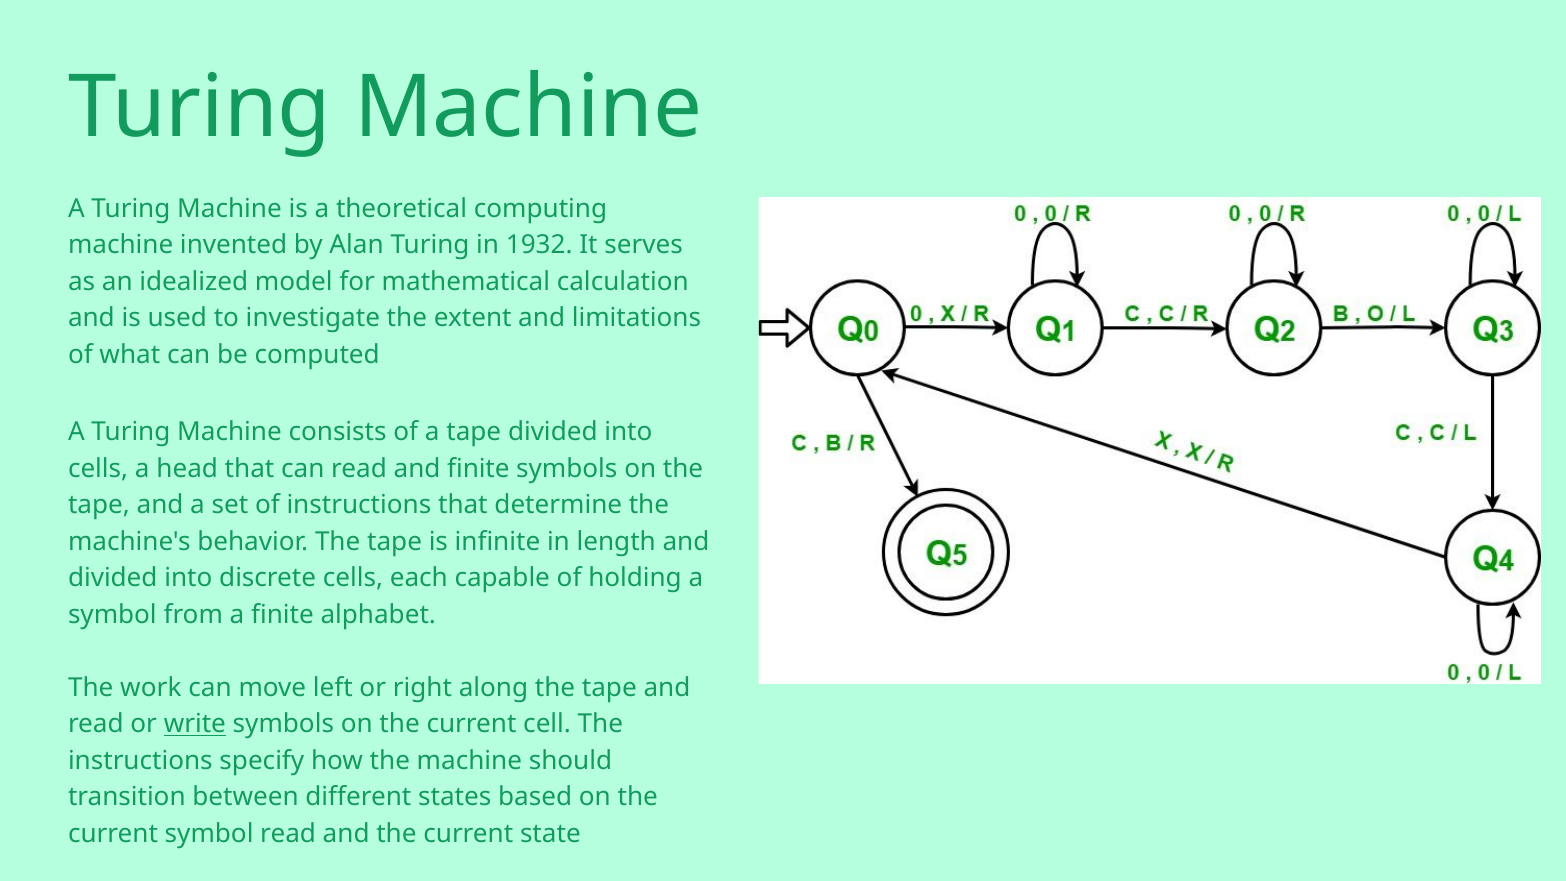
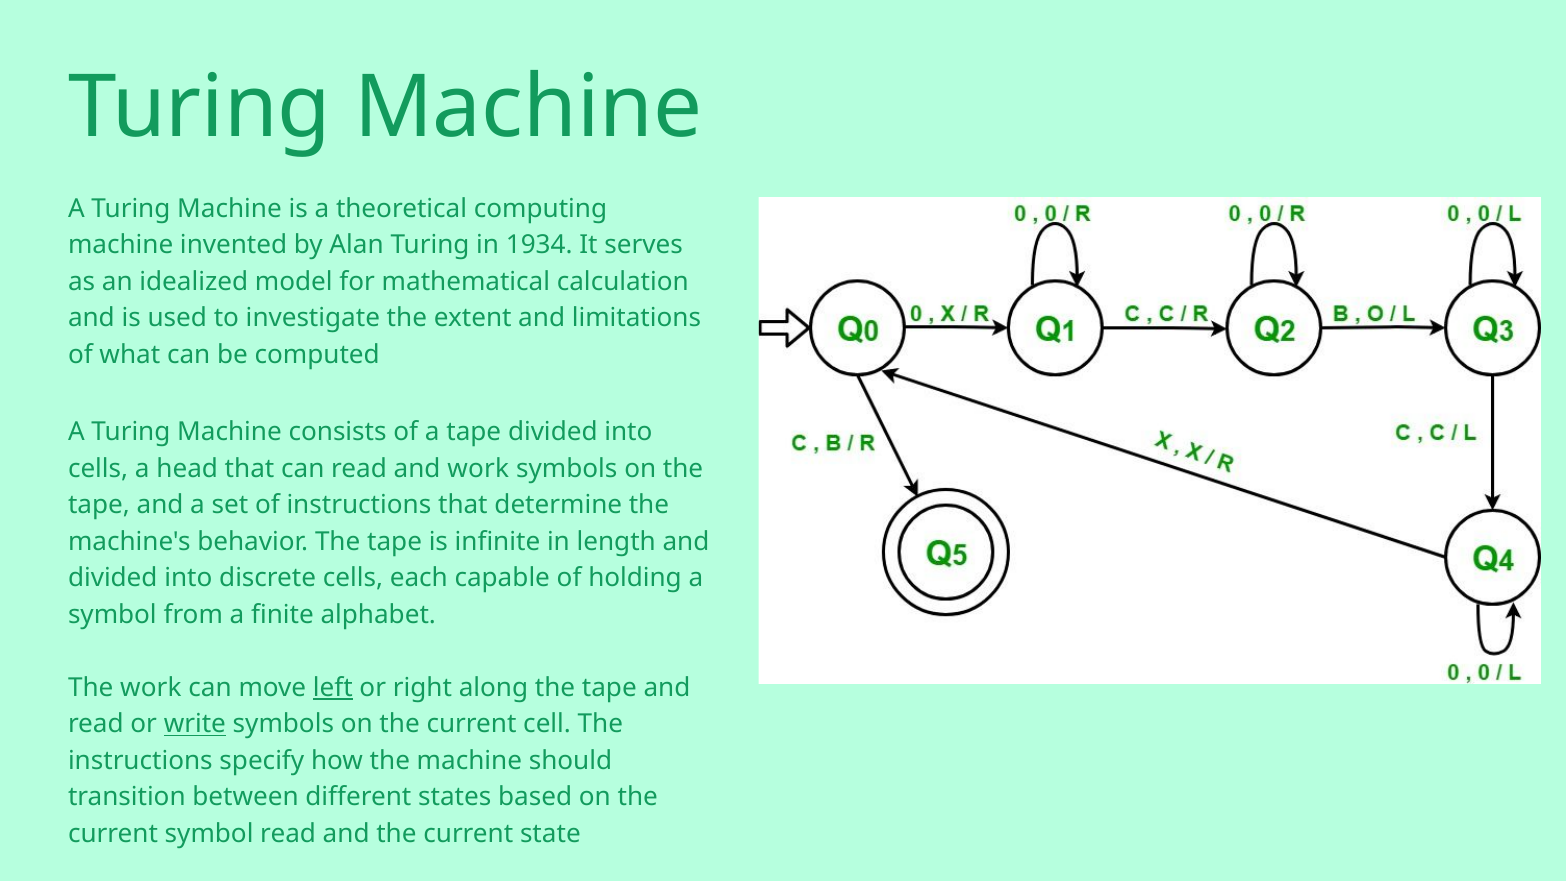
1932: 1932 -> 1934 (539, 245)
and finite: finite -> work (478, 468)
left underline: none -> present (333, 688)
